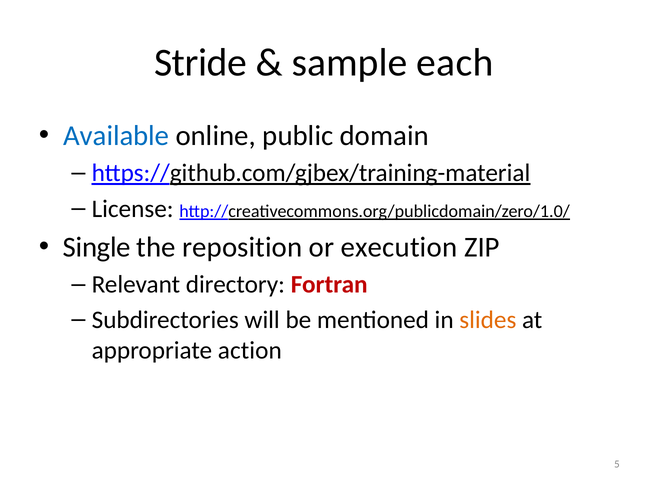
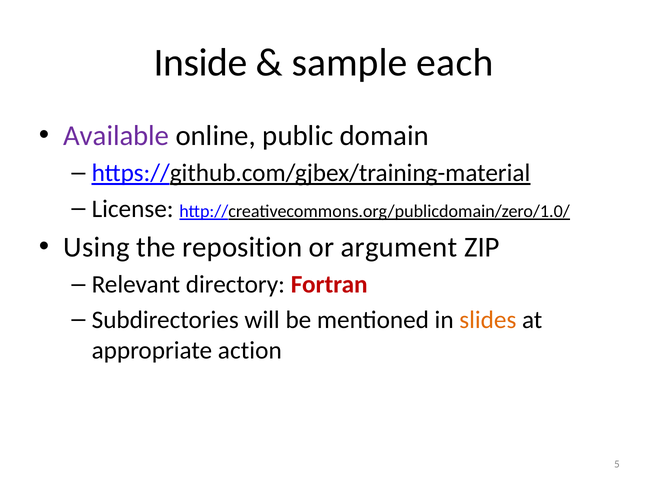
Stride: Stride -> Inside (201, 63)
Available colour: blue -> purple (116, 136)
Single: Single -> Using (96, 248)
execution: execution -> argument (399, 248)
